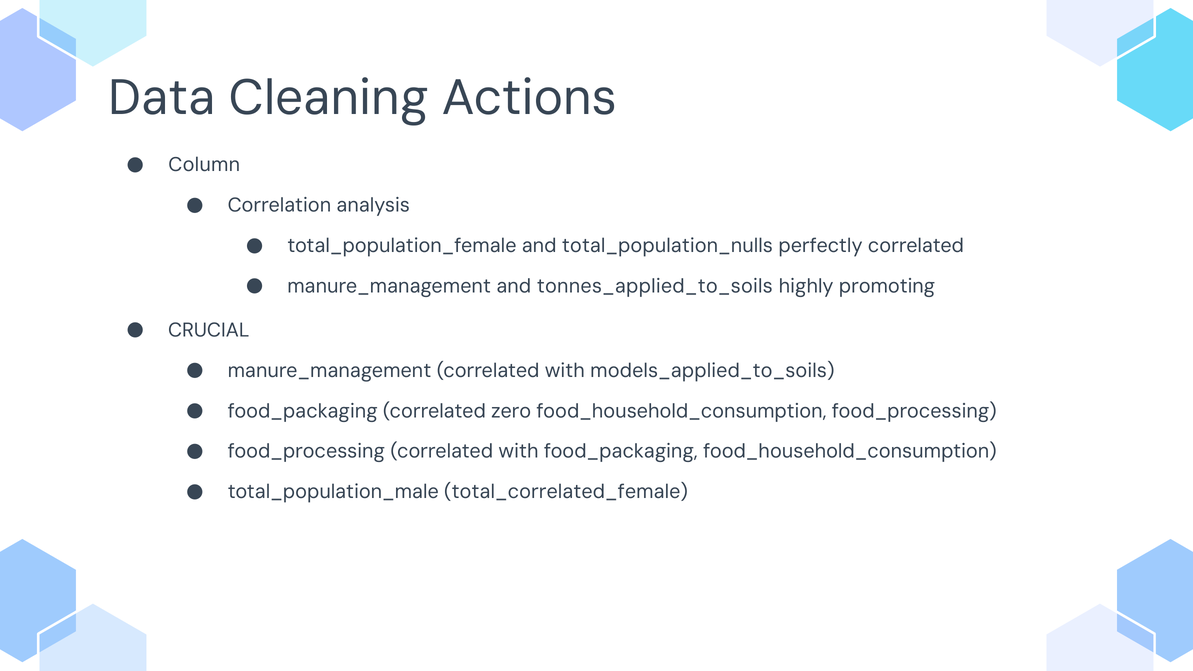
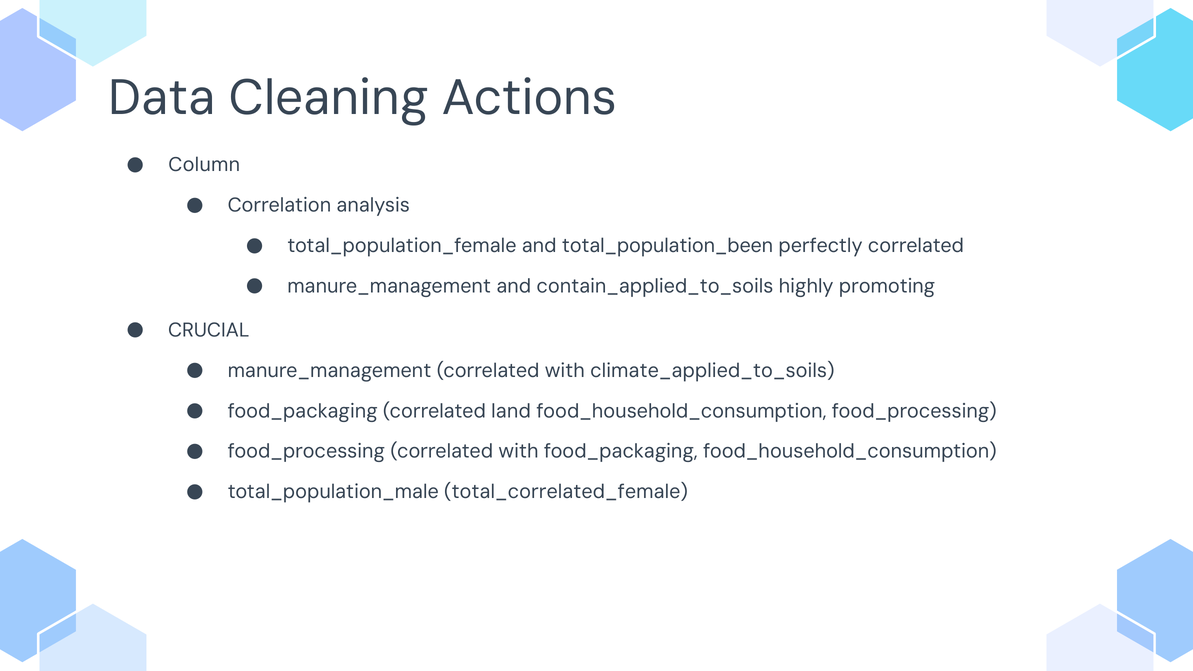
total_population_nulls: total_population_nulls -> total_population_been (668, 246)
tonnes_applied_to_soils: tonnes_applied_to_soils -> contain_applied_to_soils (655, 286)
models_applied_to_soils: models_applied_to_soils -> climate_applied_to_soils (712, 371)
zero: zero -> land (511, 411)
